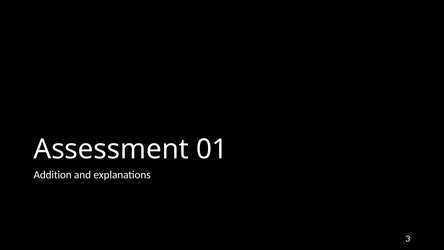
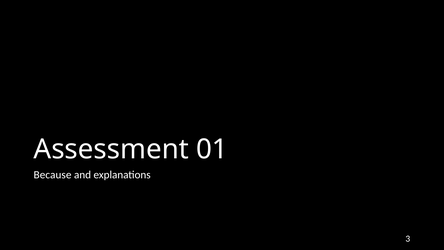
Addition: Addition -> Because (53, 175)
